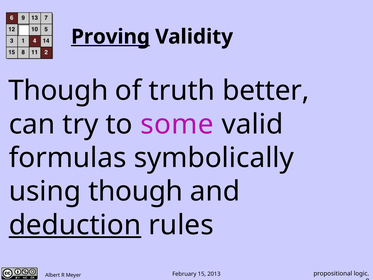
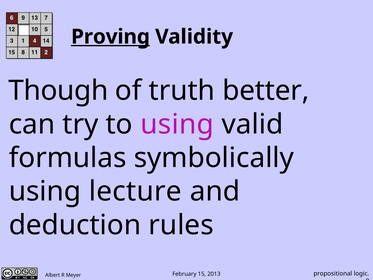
to some: some -> using (177, 124)
using though: though -> lecture (135, 191)
deduction underline: present -> none (75, 225)
